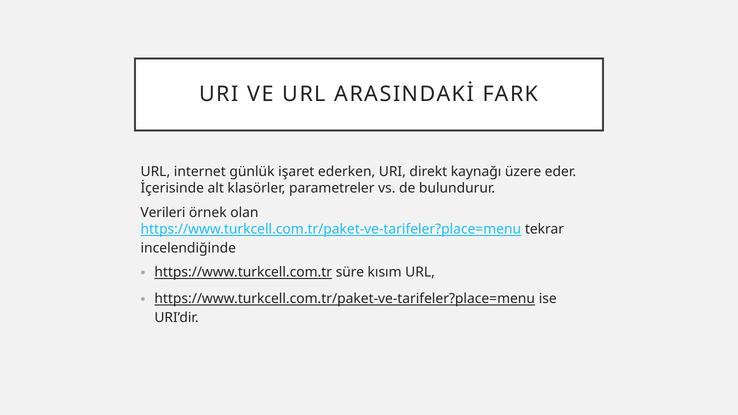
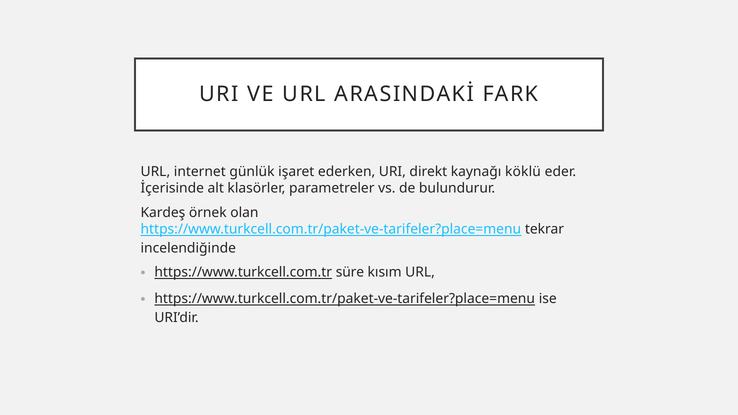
üzere: üzere -> köklü (523, 172)
Verileri: Verileri -> Kardeş (163, 213)
